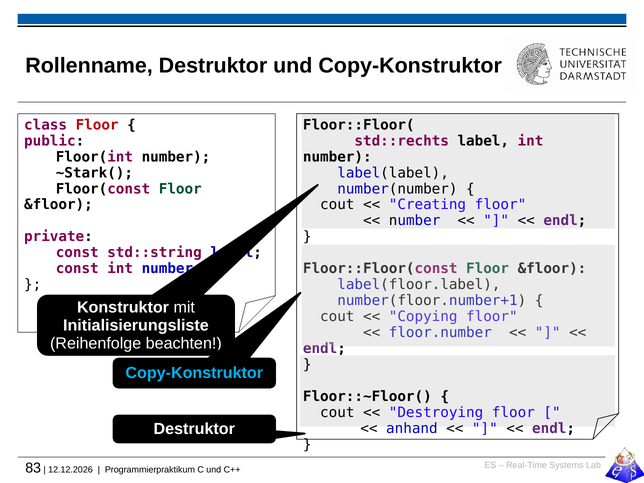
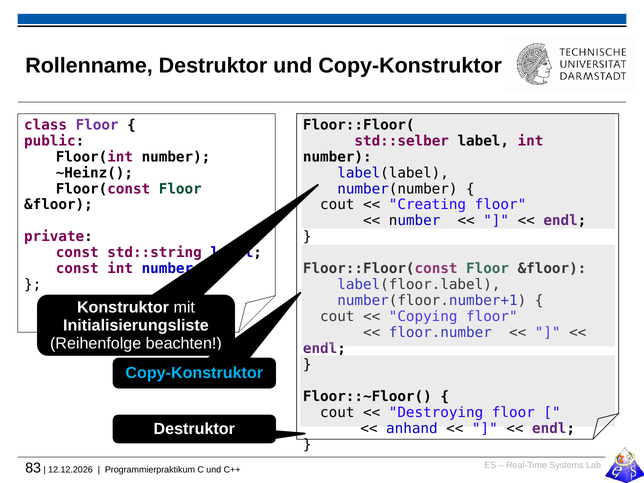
Floor colour: red -> purple (97, 125)
std::rechts: std::rechts -> std::selber (402, 141)
~Stark(: ~Stark( -> ~Heinz( (94, 173)
